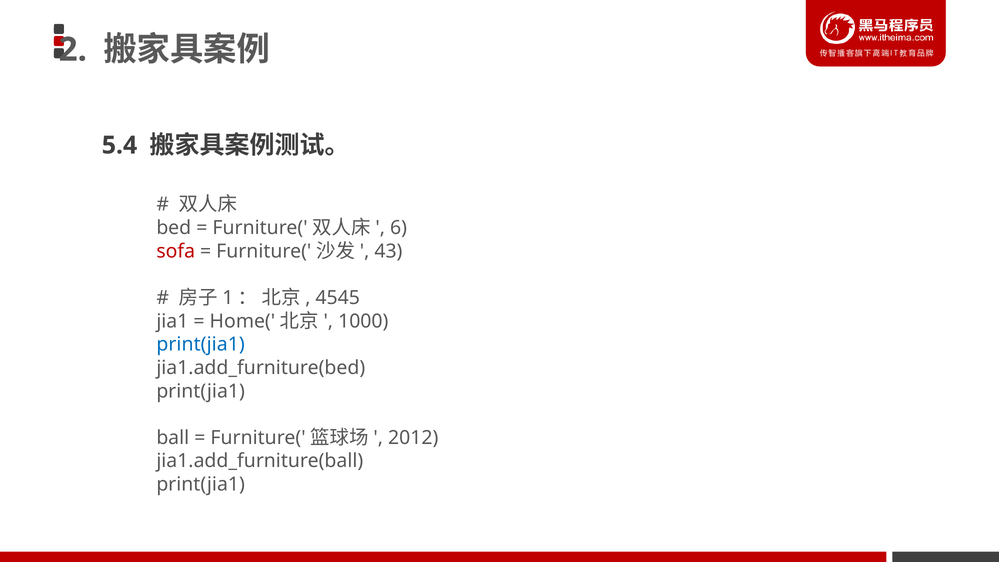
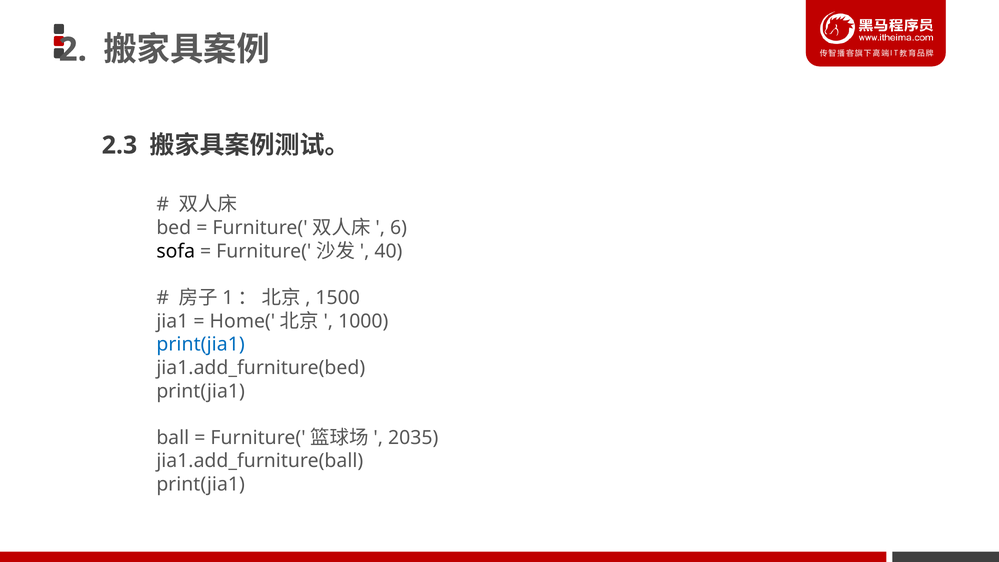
5.4: 5.4 -> 2.3 (119, 145)
sofa colour: red -> black (176, 251)
43: 43 -> 40 (388, 251)
4545: 4545 -> 1500 (338, 298)
2012: 2012 -> 2035 (413, 438)
